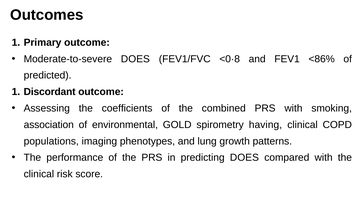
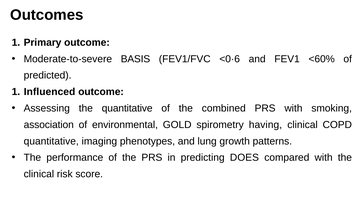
Moderate-to-severe DOES: DOES -> BASIS (135, 59)
<0·8: <0·8 -> <0·6 (230, 59)
<86%: <86% -> <60% (322, 59)
Discordant: Discordant -> Influenced (50, 92)
the coefficients: coefficients -> quantitative (127, 108)
populations: populations -> quantitative (51, 141)
